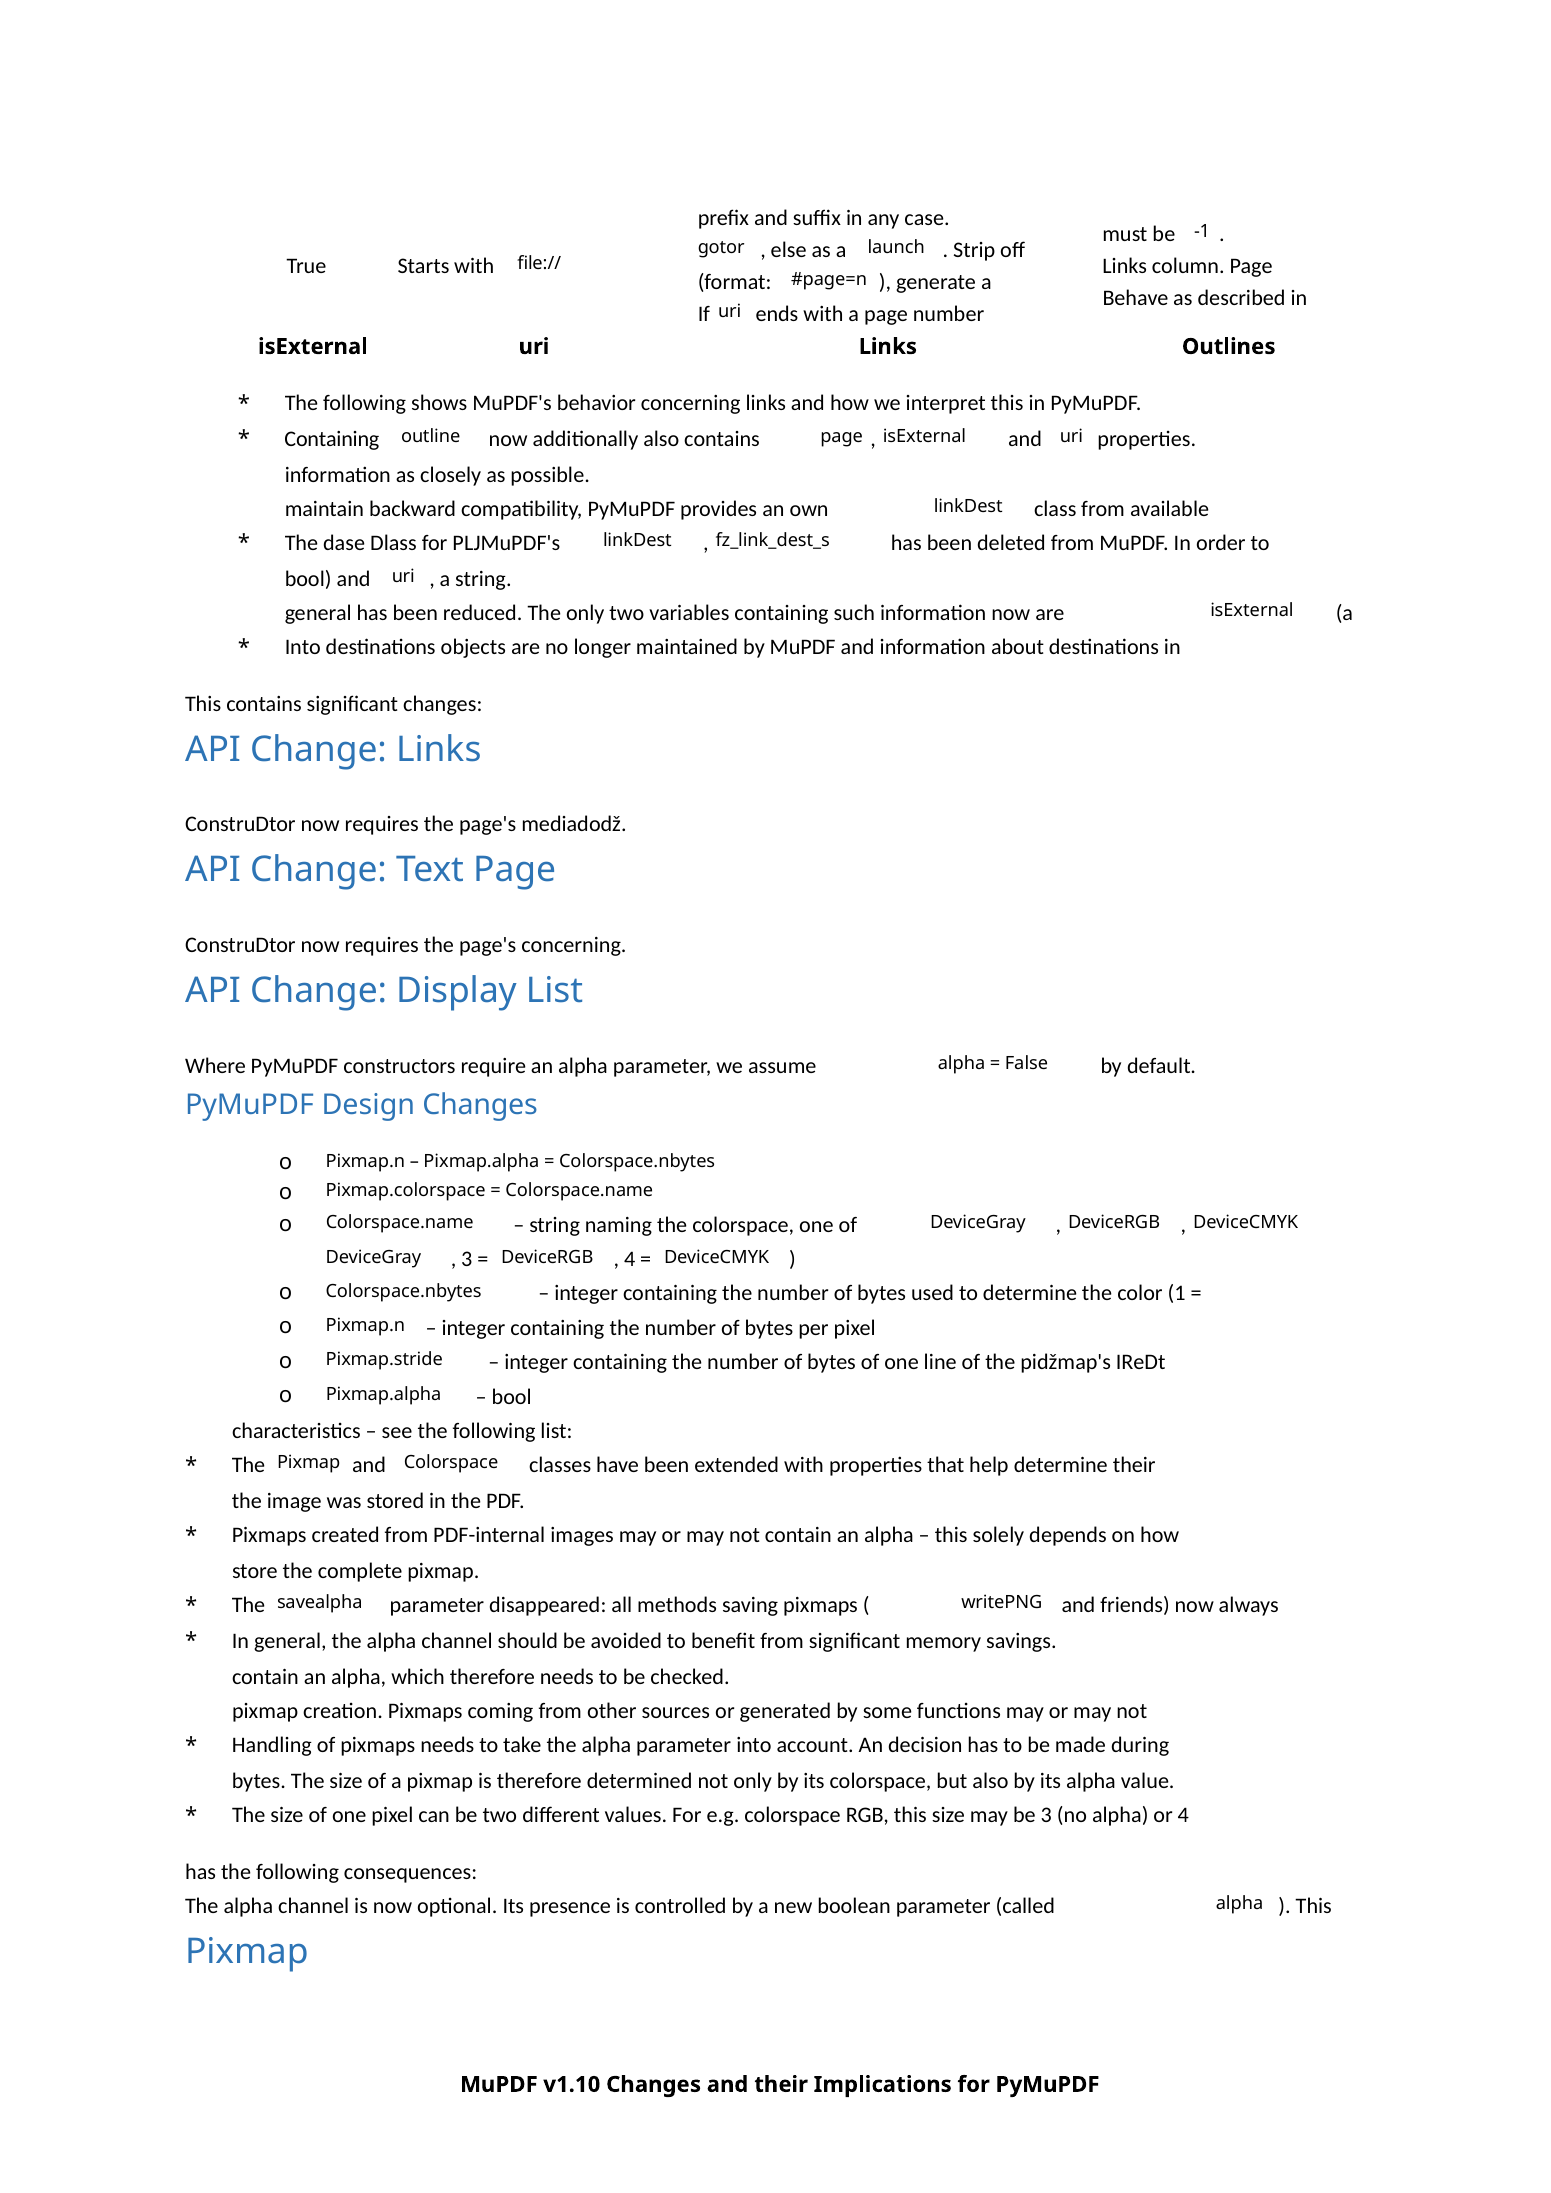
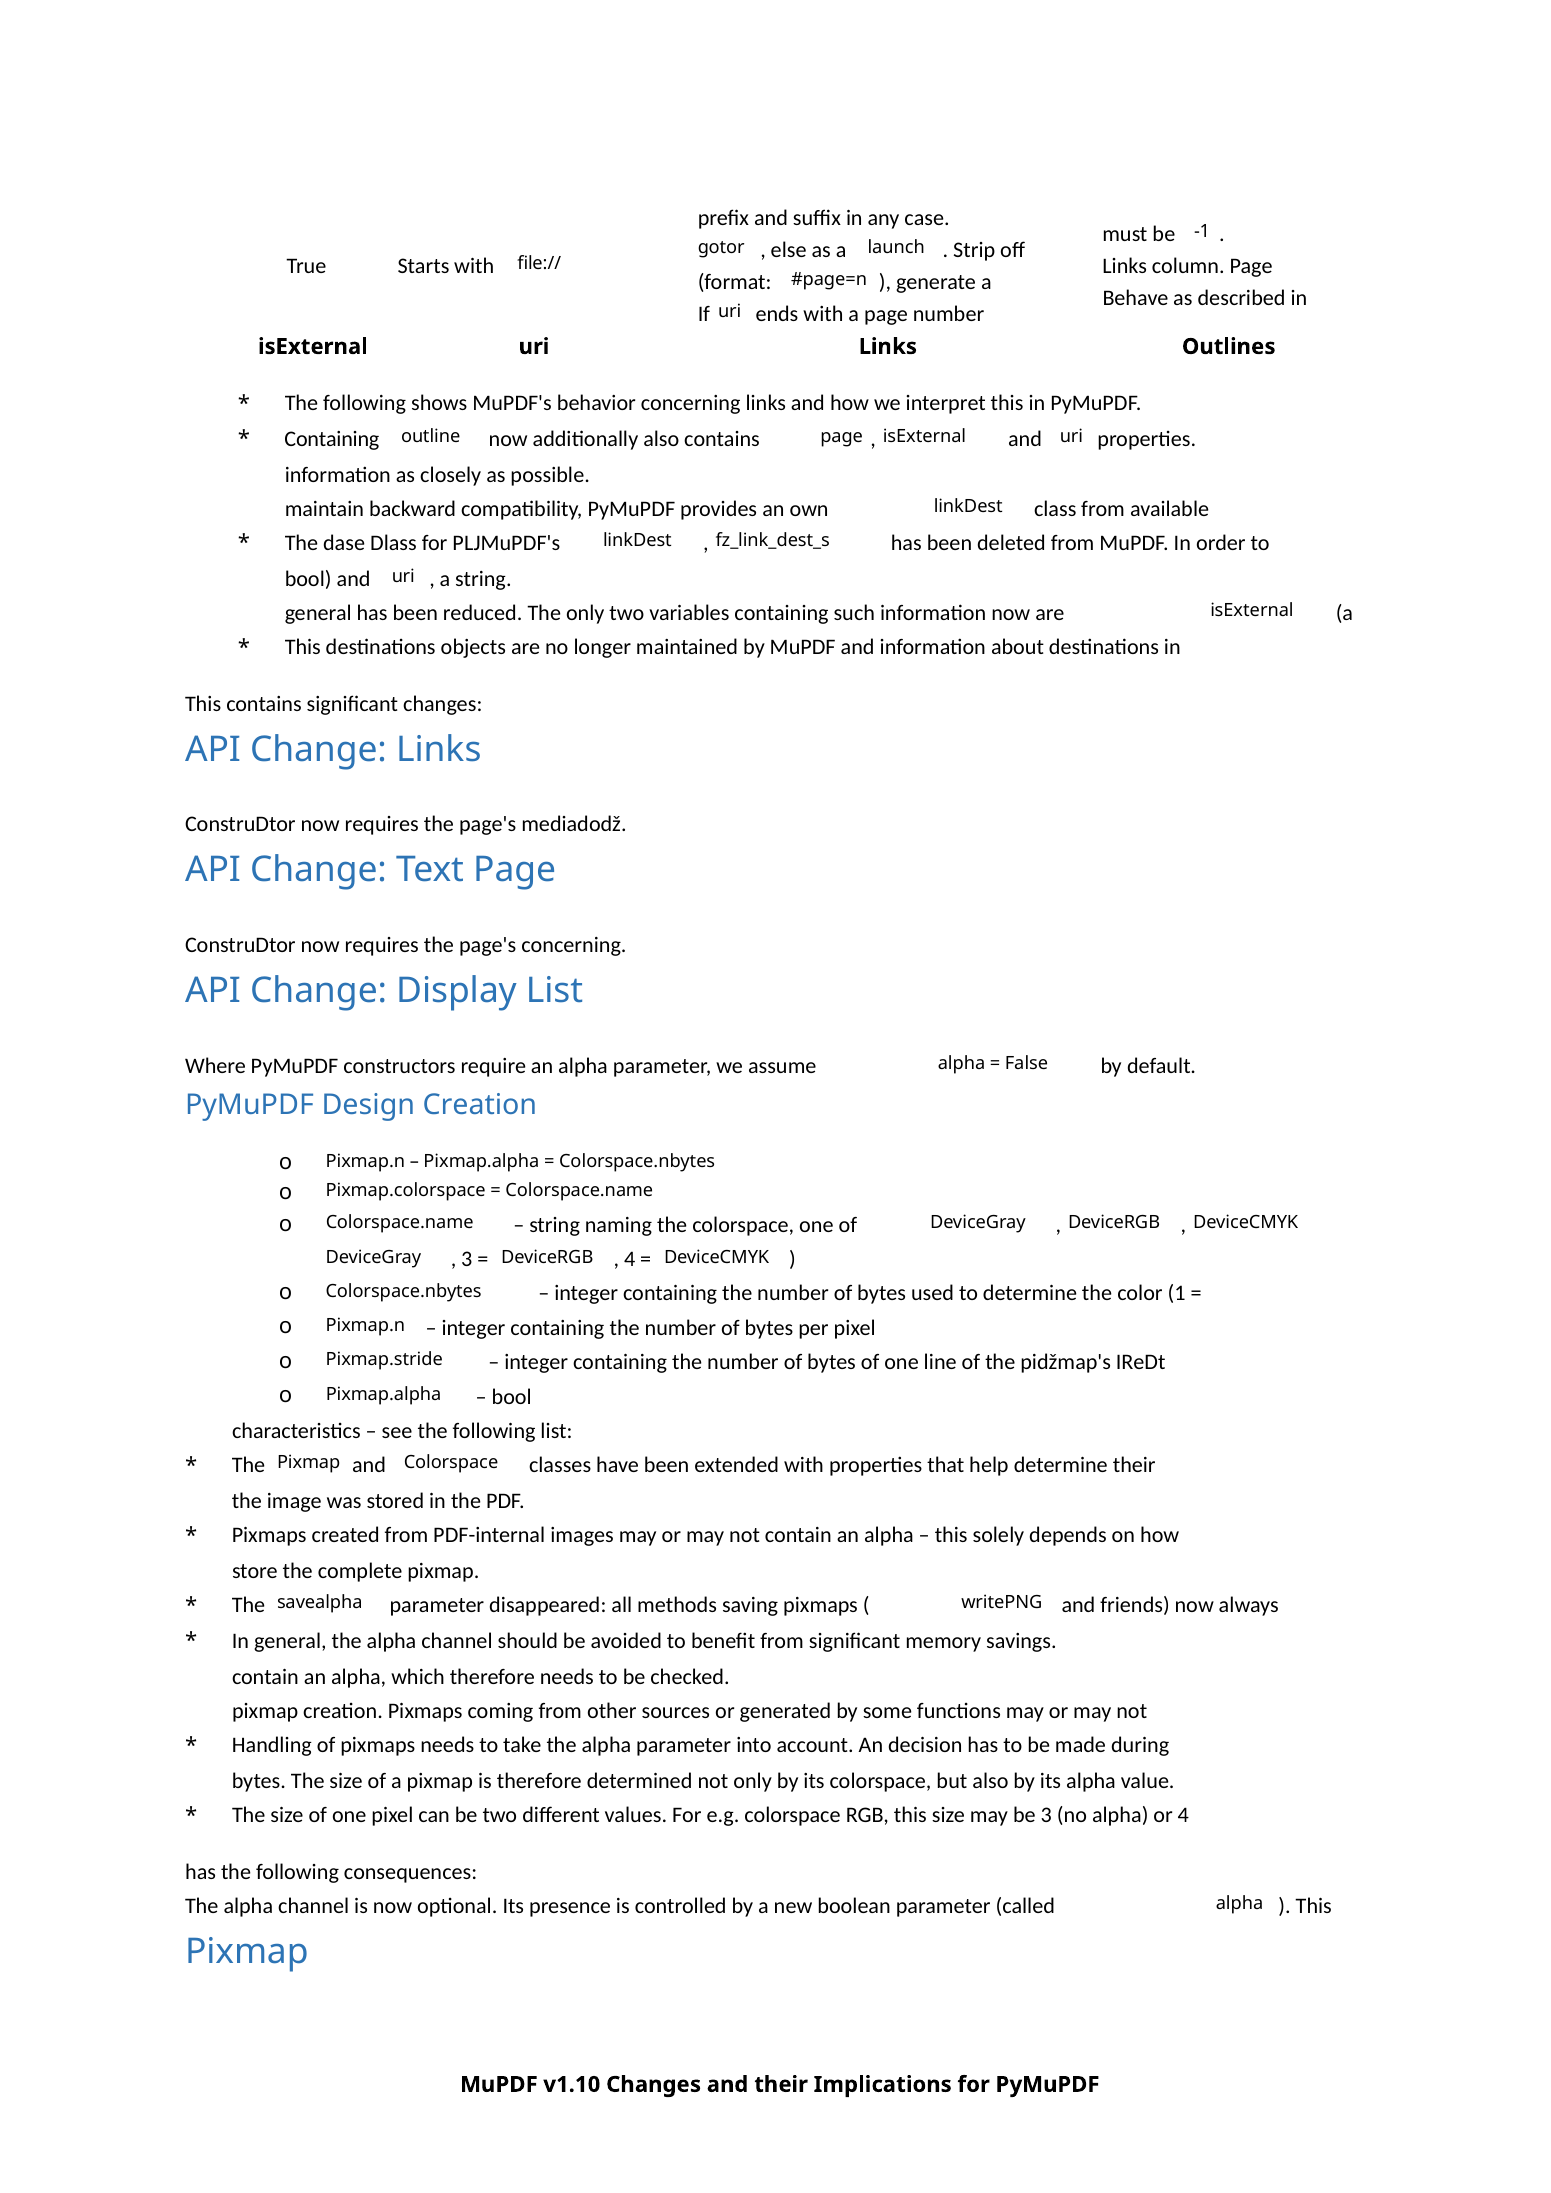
Into: Into -> This (303, 648)
Design Changes: Changes -> Creation (480, 1106)
